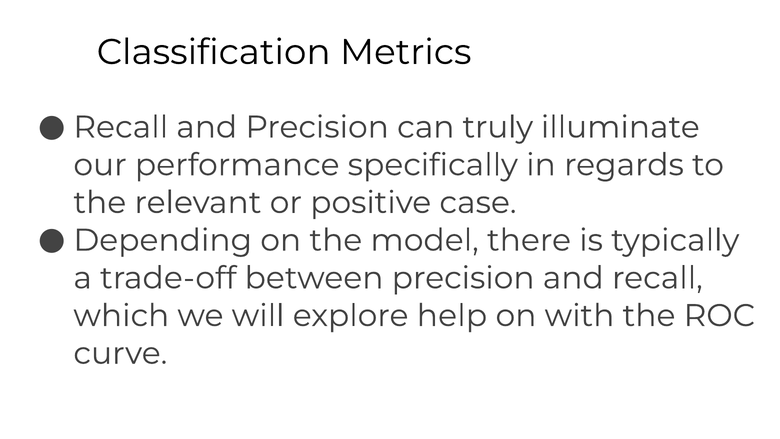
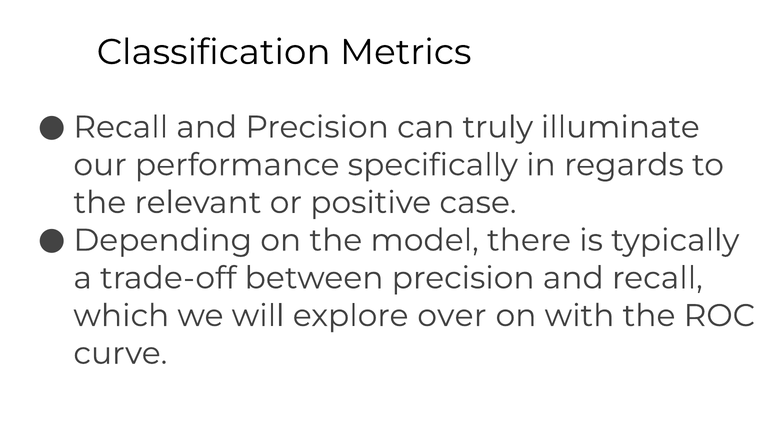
help: help -> over (452, 316)
